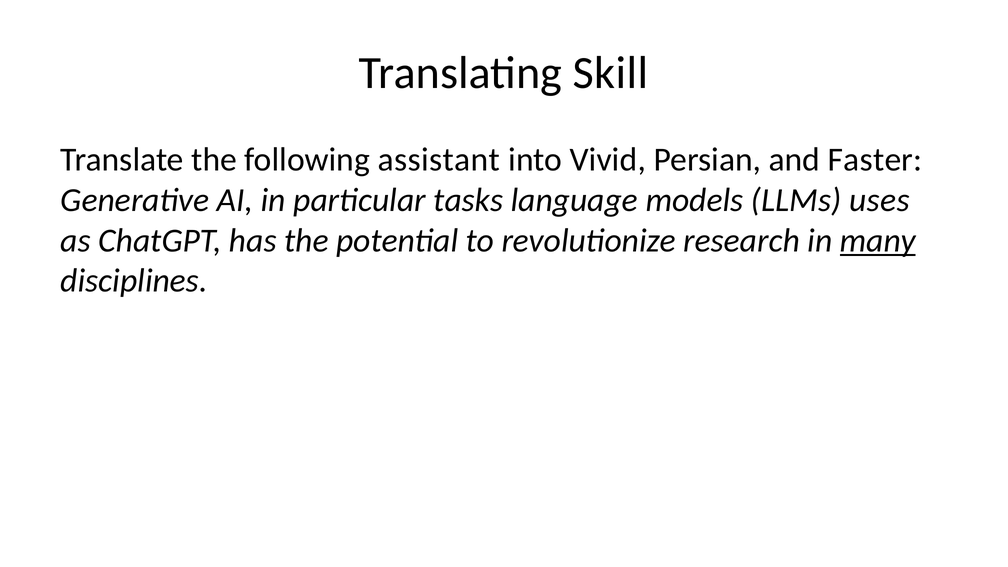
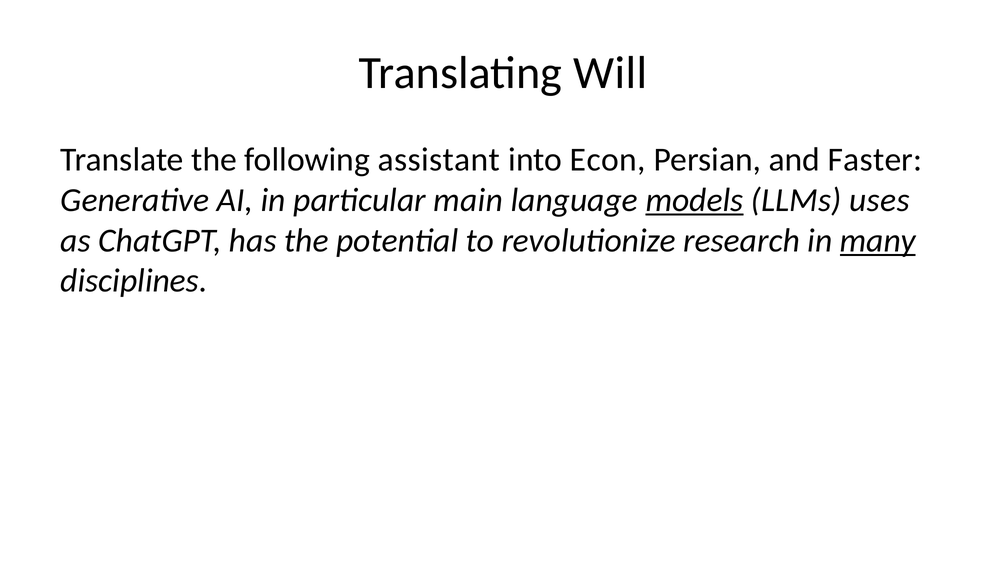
Skill: Skill -> Will (610, 73)
Vivid: Vivid -> Econ (608, 160)
tasks: tasks -> main (468, 200)
models underline: none -> present (694, 200)
